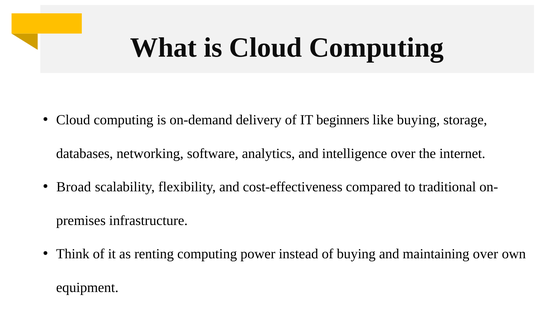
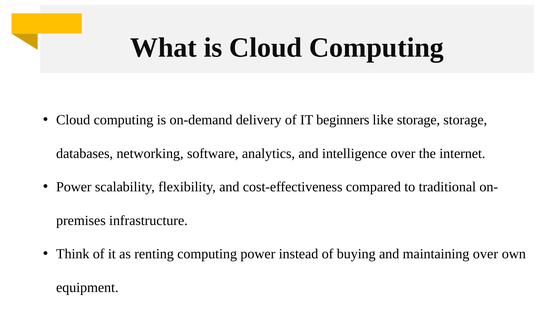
like buying: buying -> storage (418, 120)
Broad: Broad -> Power (74, 187)
